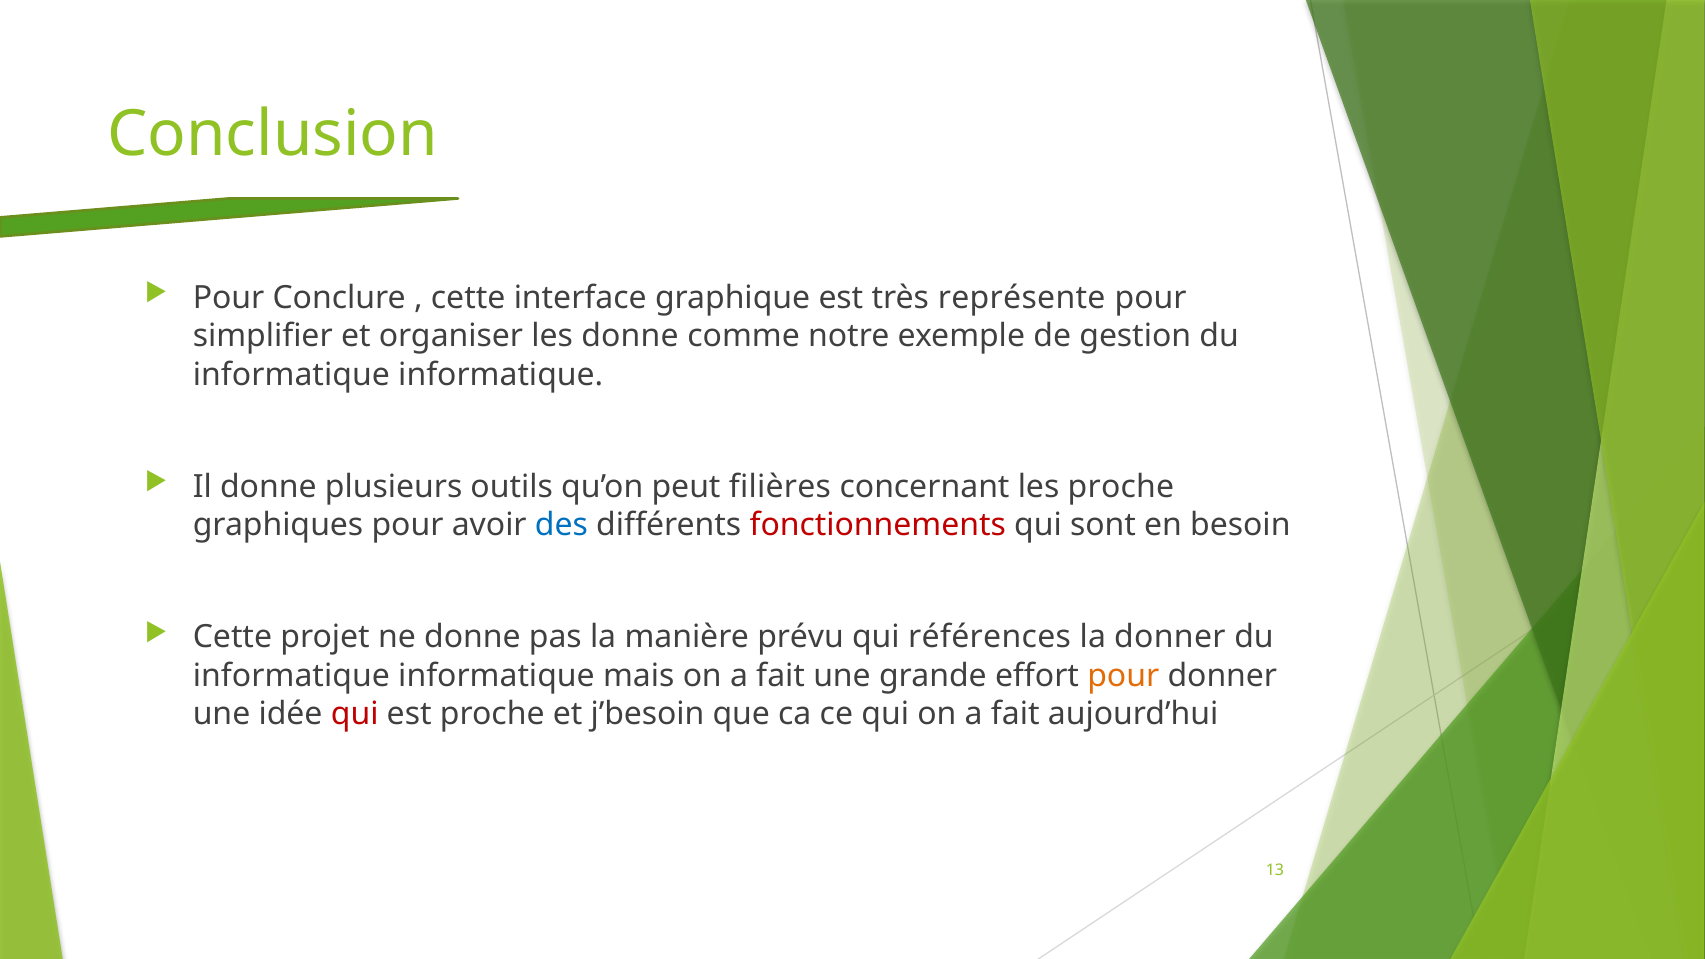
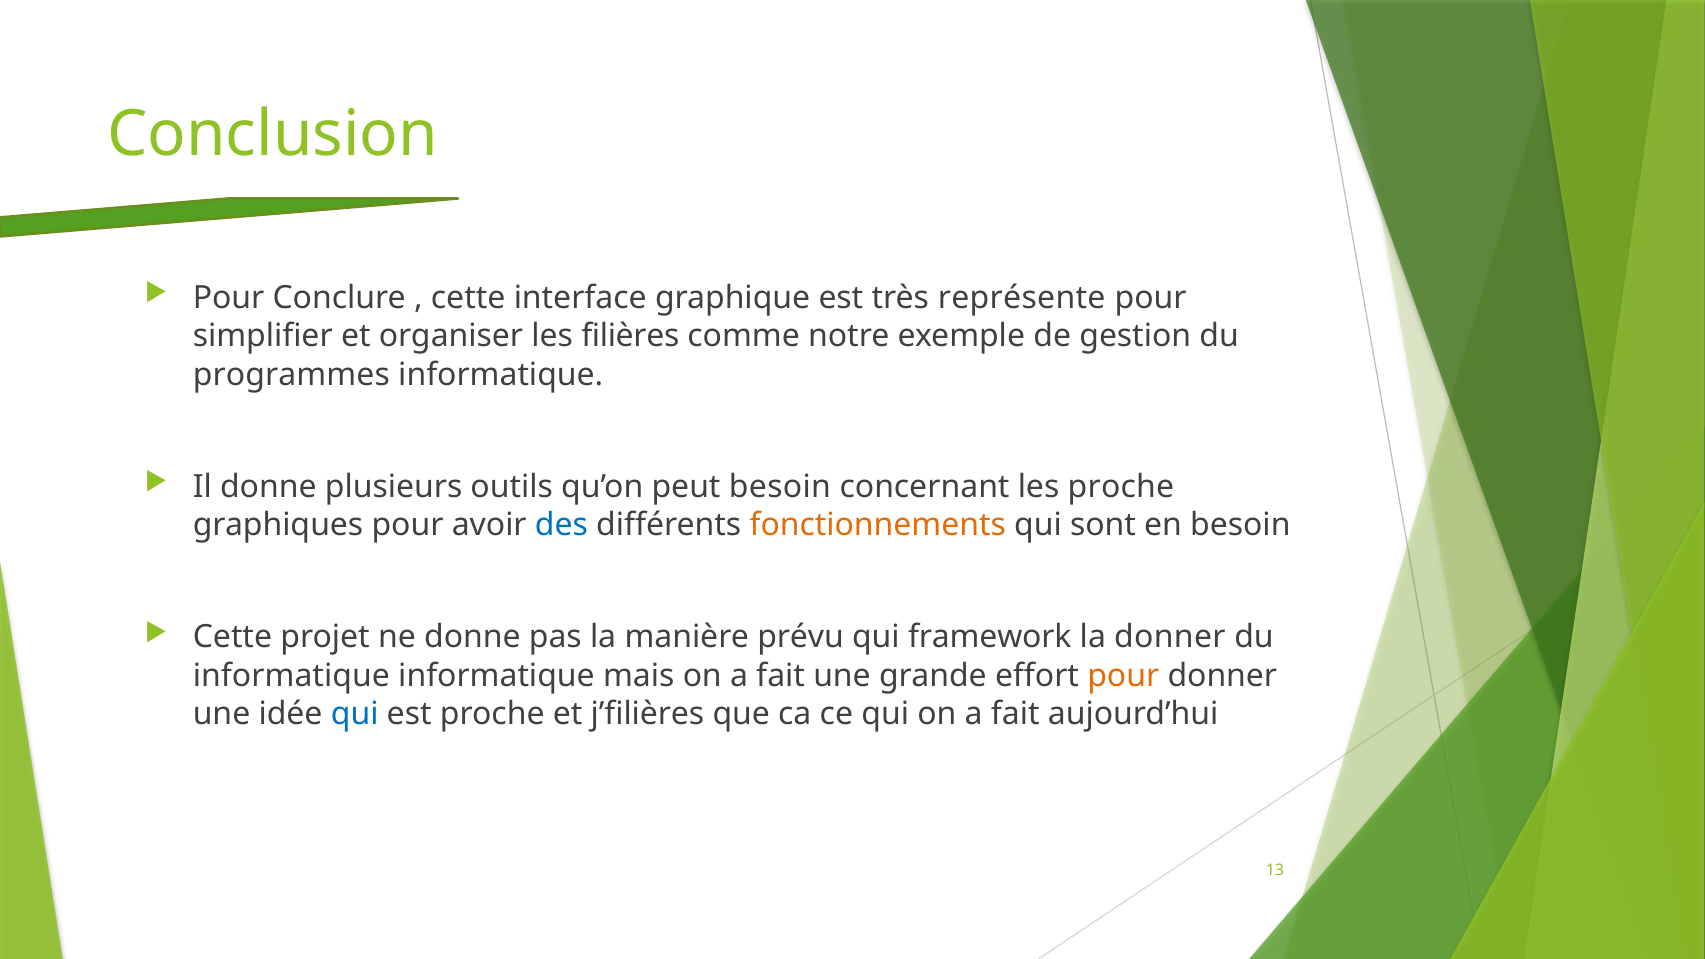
les donne: donne -> filières (630, 336)
informatique: informatique -> programmes (291, 374)
peut filières: filières -> besoin (780, 487)
fonctionnements colour: red -> orange (878, 525)
références: références -> framework (990, 637)
qui colour: red -> blue (355, 714)
j’besoin: j’besoin -> j’filières (647, 714)
